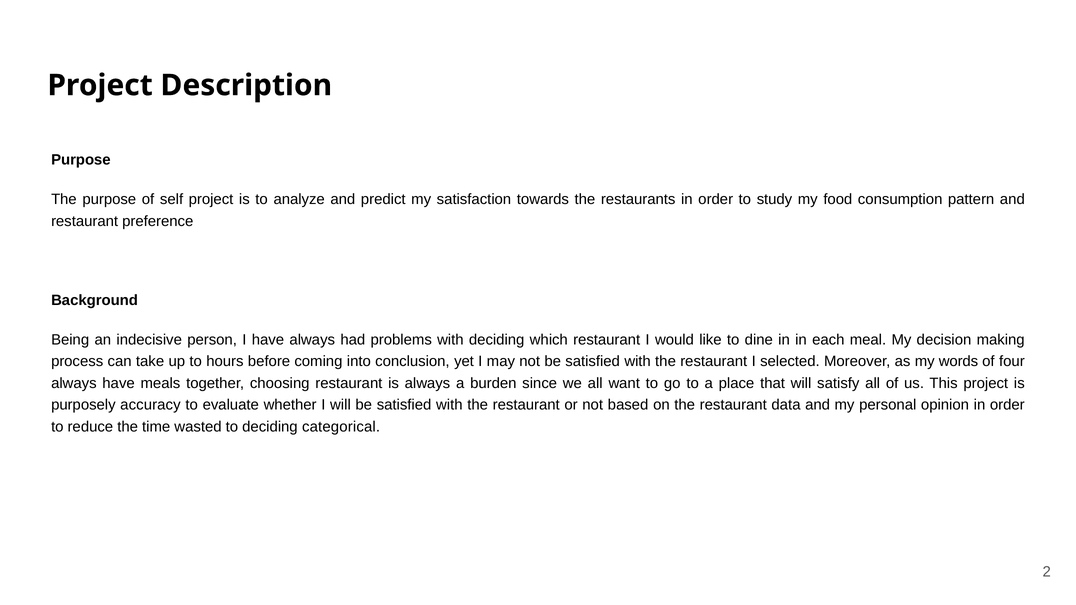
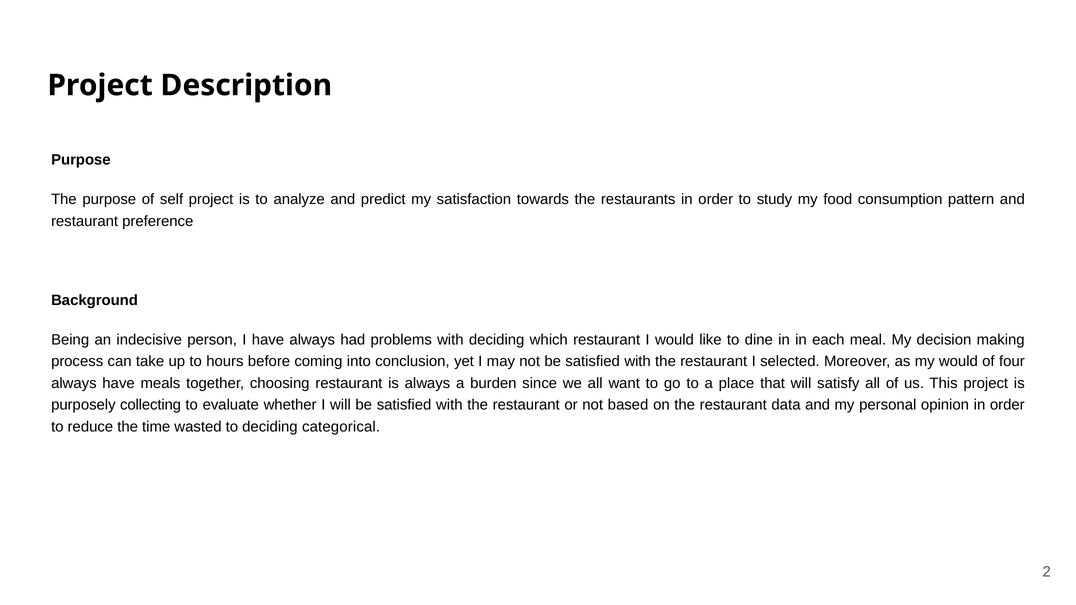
my words: words -> would (958, 362)
accuracy: accuracy -> collecting (151, 405)
